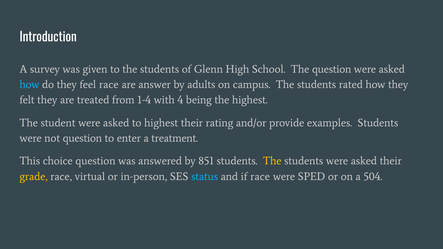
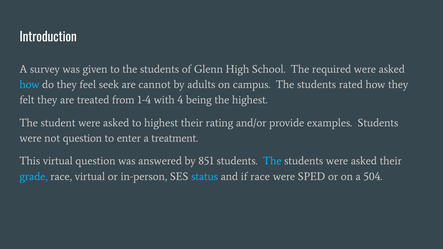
The question: question -> required (332, 69)
feel race: race -> seek (109, 85)
answer: answer -> cannot (155, 85)
This choice: choice -> virtual (58, 161)
The colour: yellow -> light blue (272, 161)
grade colour: yellow -> light blue (34, 177)
